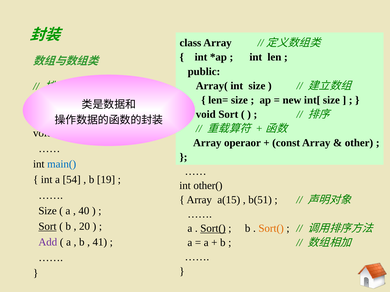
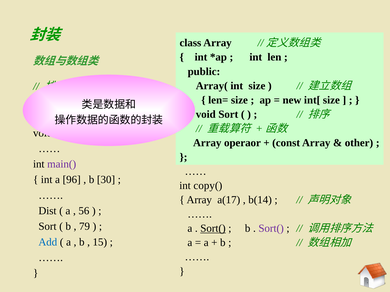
main( colour: blue -> purple (62, 164)
54: 54 -> 96 (72, 180)
19: 19 -> 30 (106, 180)
other(: other( -> copy( (208, 186)
a(15: a(15 -> a(17 (229, 200)
b(51: b(51 -> b(14 (260, 200)
Size: Size -> Dist (47, 211)
40: 40 -> 56 (84, 211)
Sort underline: present -> none (47, 227)
20: 20 -> 79 (85, 227)
Sort( colour: orange -> purple (271, 229)
Add colour: purple -> blue (48, 242)
41: 41 -> 15 (100, 242)
